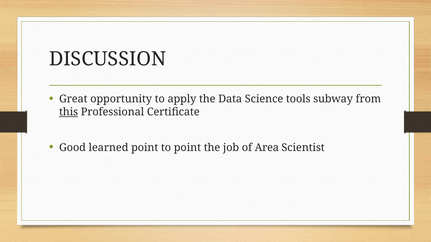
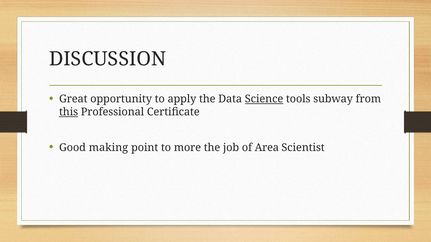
Science underline: none -> present (264, 99)
learned: learned -> making (108, 148)
to point: point -> more (187, 148)
